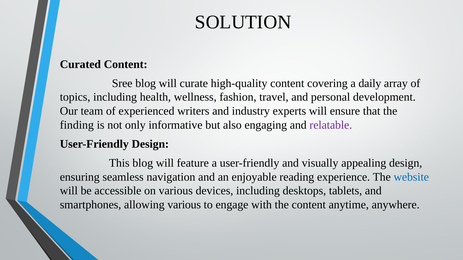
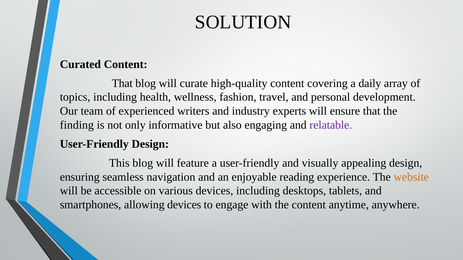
Sree: Sree -> That (122, 83)
website colour: blue -> orange (411, 177)
allowing various: various -> devices (184, 205)
